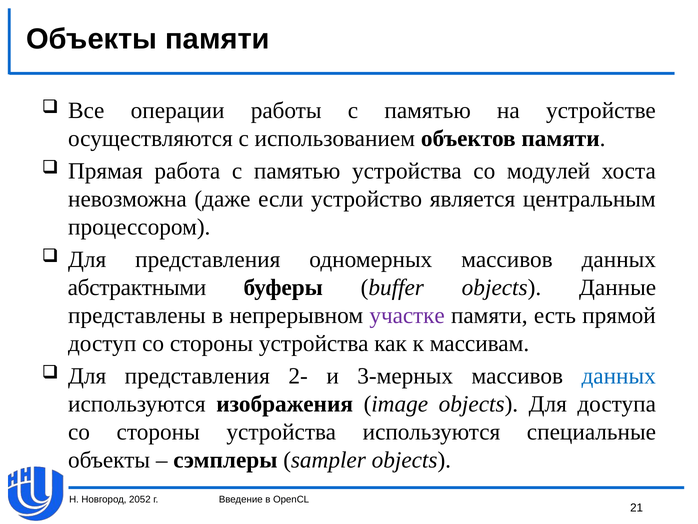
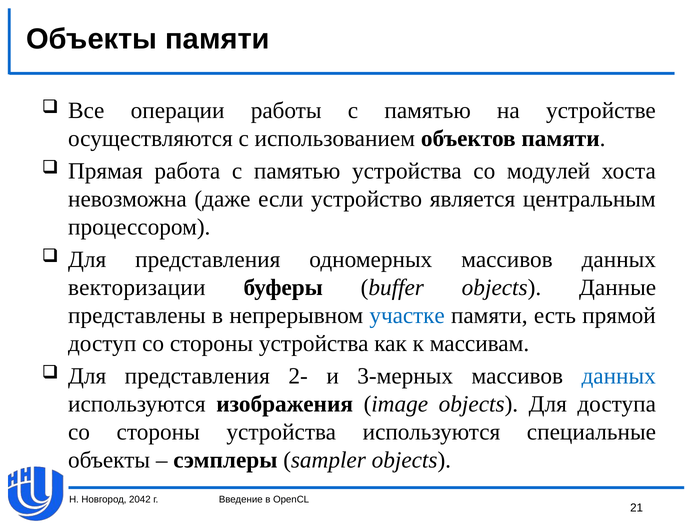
абстрактными: абстрактными -> векторизации (137, 287)
участке colour: purple -> blue (407, 315)
2052: 2052 -> 2042 (140, 499)
